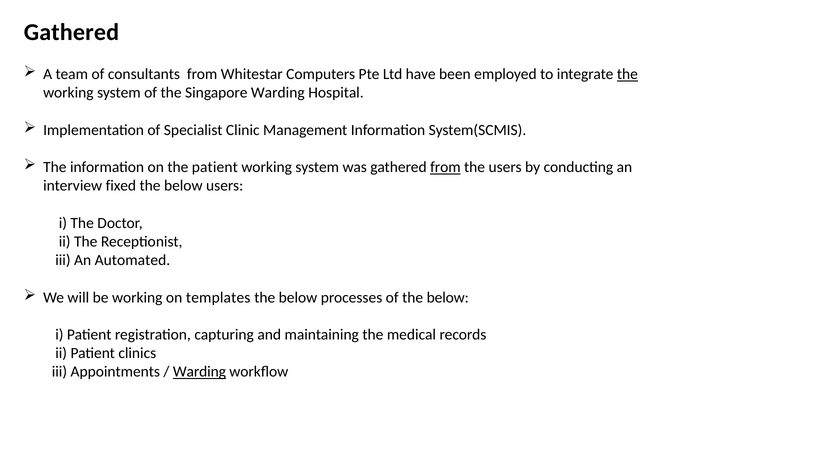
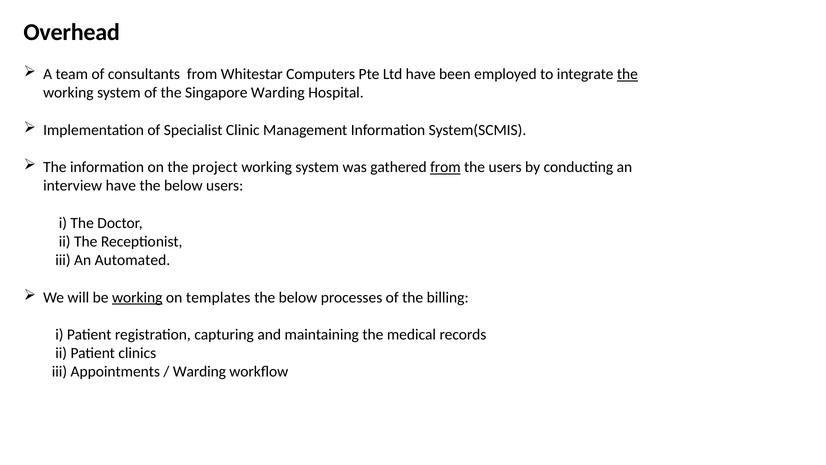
Gathered: Gathered -> Overhead (72, 32)
the patient: patient -> project (215, 167)
interview fixed: fixed -> have (121, 186)
working underline: none -> present (137, 297)
of the below: below -> billing (448, 297)
Warding underline: present -> none (199, 372)
